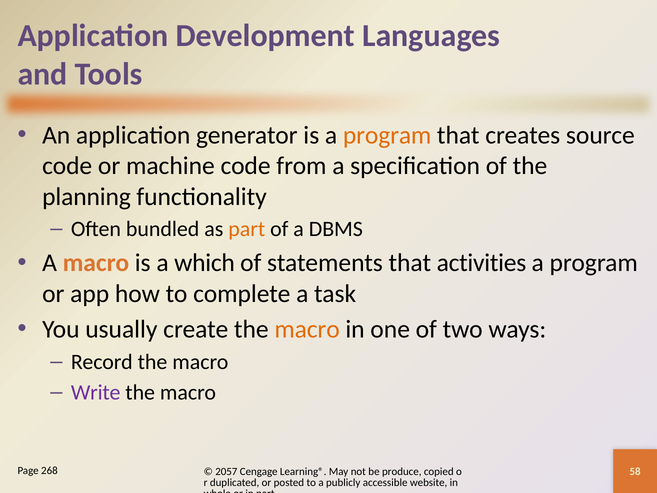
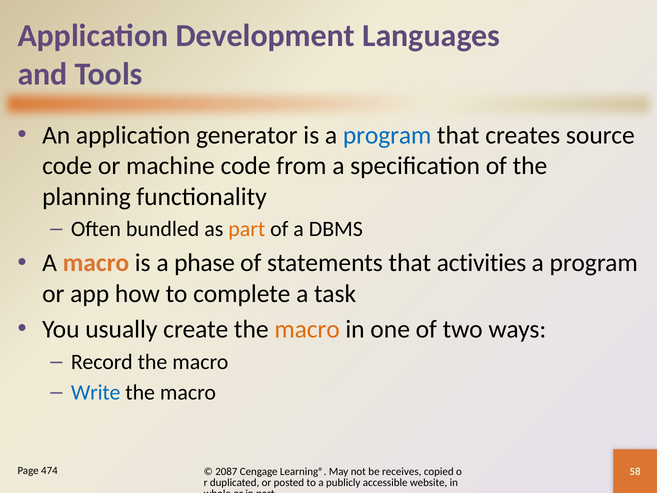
program colour: orange -> blue (387, 135)
which: which -> phase (205, 263)
Write colour: purple -> blue (96, 392)
268: 268 -> 474 (49, 471)
2057: 2057 -> 2087 (226, 471)
produce: produce -> receives (402, 471)
